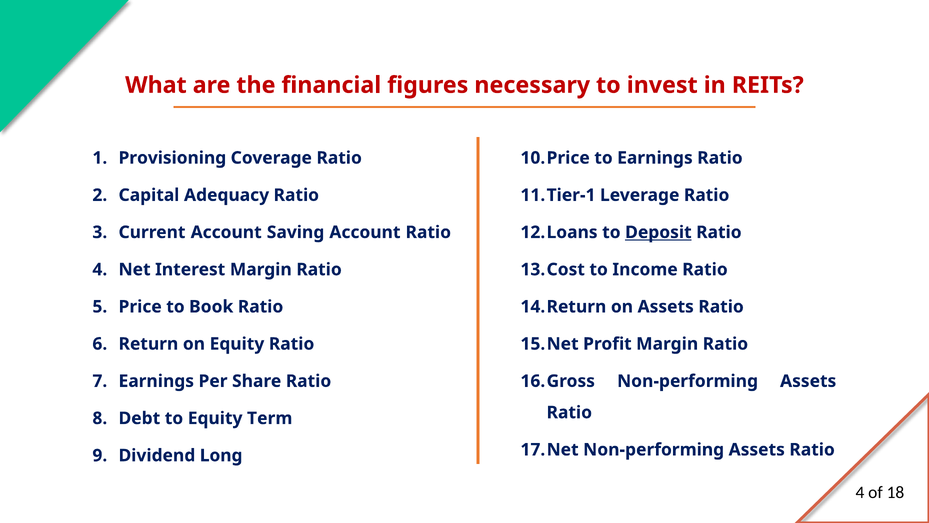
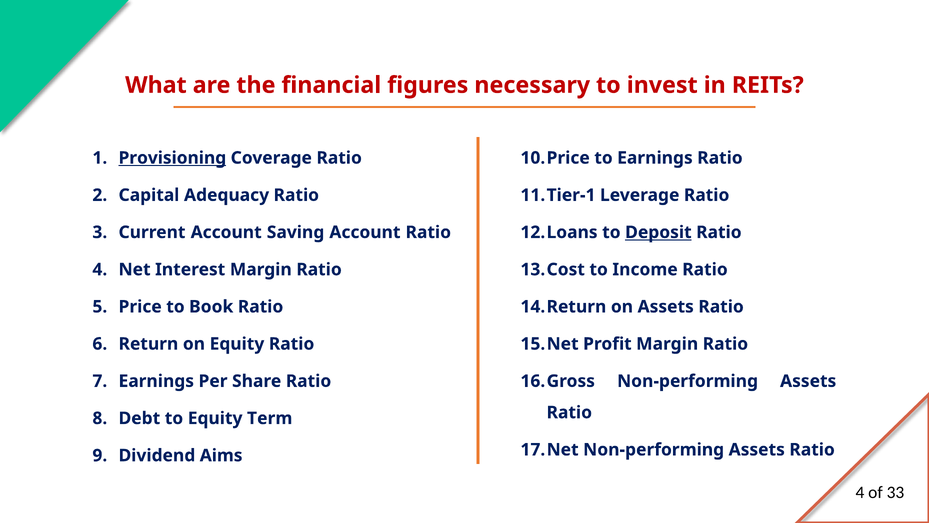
Provisioning underline: none -> present (172, 158)
Long: Long -> Aims (221, 455)
18: 18 -> 33 (895, 492)
